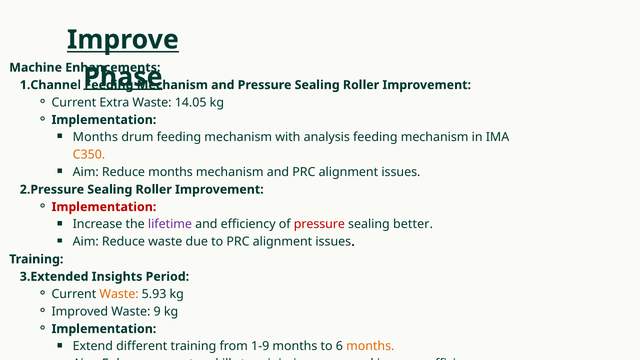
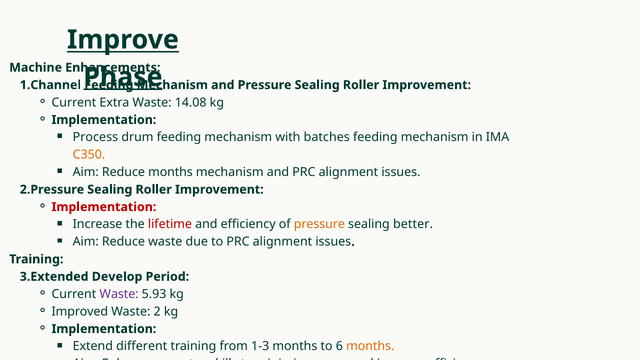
14.05: 14.05 -> 14.08 (191, 102)
Months: Months -> Process (95, 137)
analysis: analysis -> batches (327, 137)
lifetime colour: purple -> red (170, 224)
pressure colour: red -> orange (319, 224)
Insights: Insights -> Develop (117, 277)
Waste colour: orange -> purple (119, 294)
9: 9 -> 2 (157, 311)
1-9: 1-9 -> 1-3 (260, 346)
